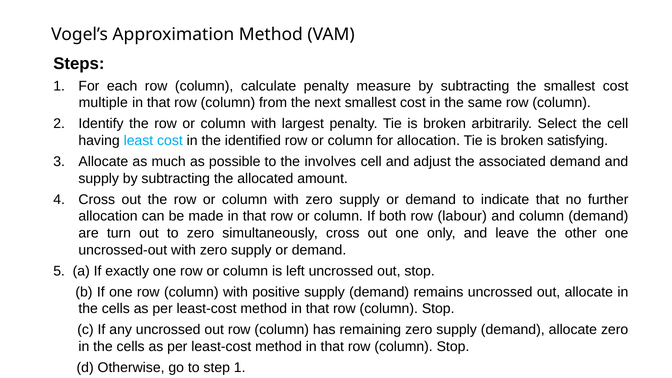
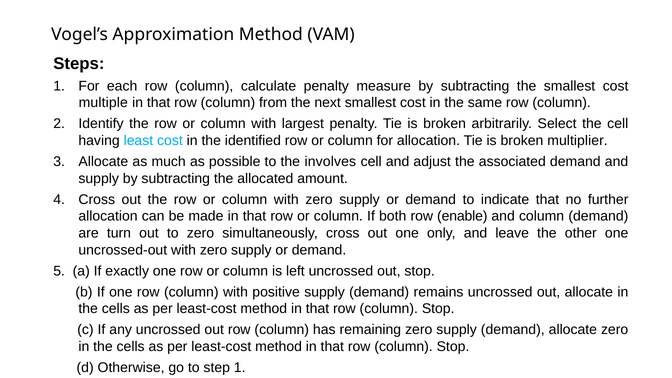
satisfying: satisfying -> multiplier (578, 141)
labour: labour -> enable (462, 216)
